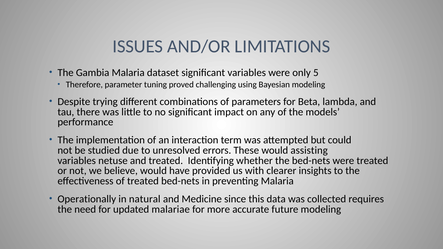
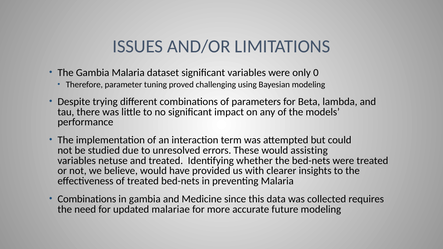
5: 5 -> 0 (316, 73)
Operationally: Operationally -> Combinations (87, 199)
in natural: natural -> gambia (145, 199)
